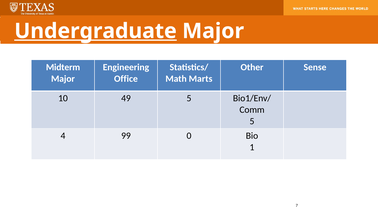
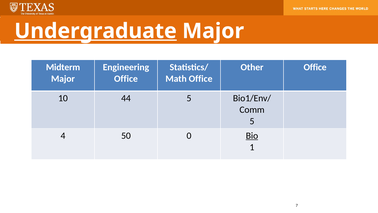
Other Sense: Sense -> Office (315, 67)
Marts: Marts -> Office (201, 79)
49: 49 -> 44 (126, 98)
99: 99 -> 50 (126, 135)
Bio underline: none -> present (252, 135)
